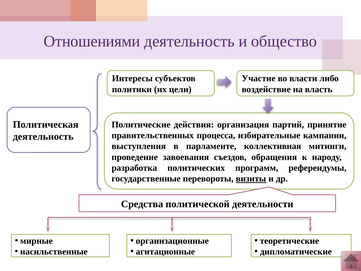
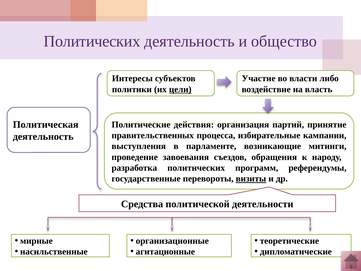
Отношениями: Отношениями -> Политических (92, 41)
цели underline: none -> present (180, 89)
коллективная: коллективная -> возникающие (273, 146)
